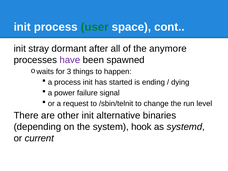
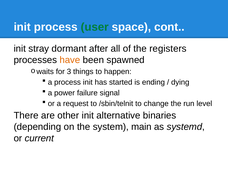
anymore: anymore -> registers (168, 49)
have colour: purple -> orange (70, 60)
hook: hook -> main (141, 127)
